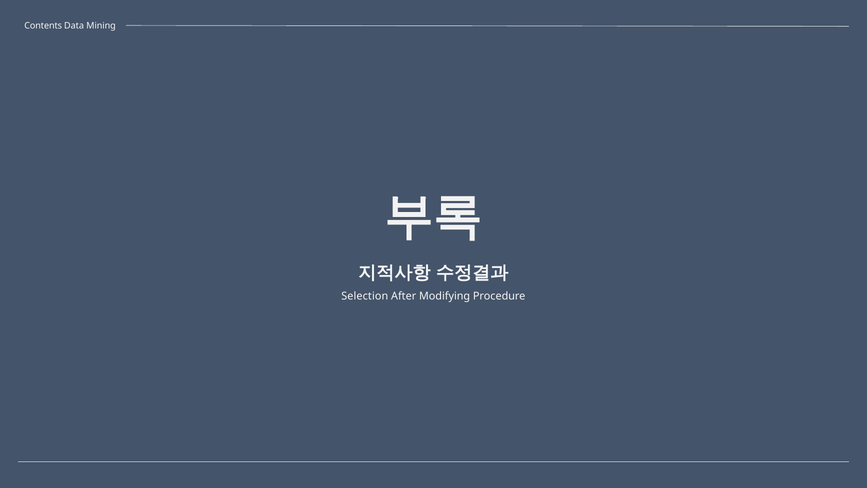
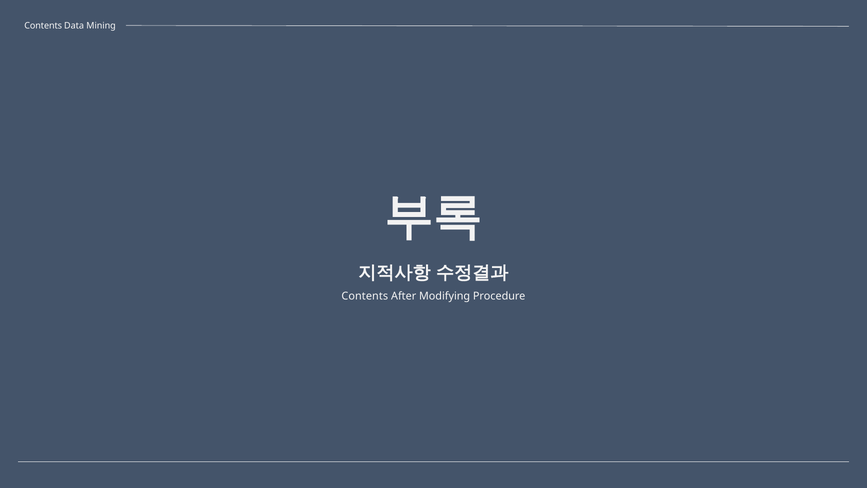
Selection: Selection -> Contents (365, 296)
